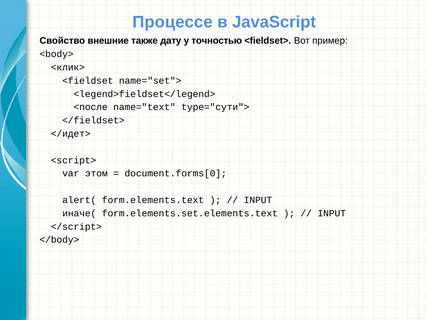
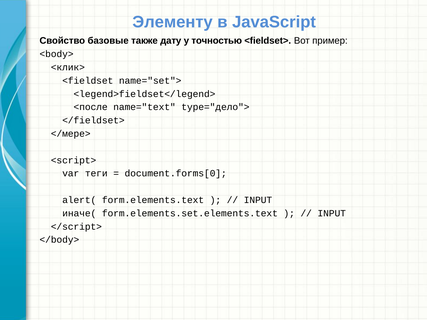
Процессе: Процессе -> Элементу (173, 22)
внешние: внешние -> базовые (108, 41)
type="сути">: type="сути"> -> type="дело"> (215, 107)
</идет>: </идет> -> </мере> (71, 134)
этом: этом -> теги (96, 174)
